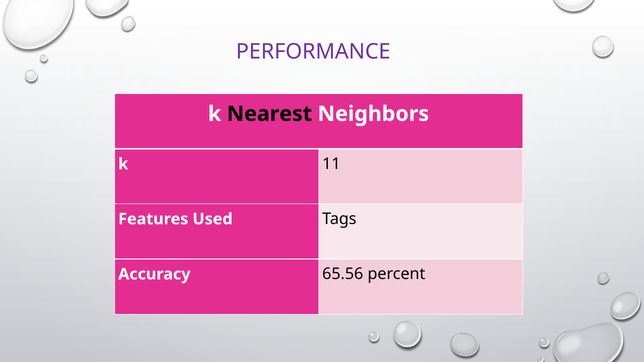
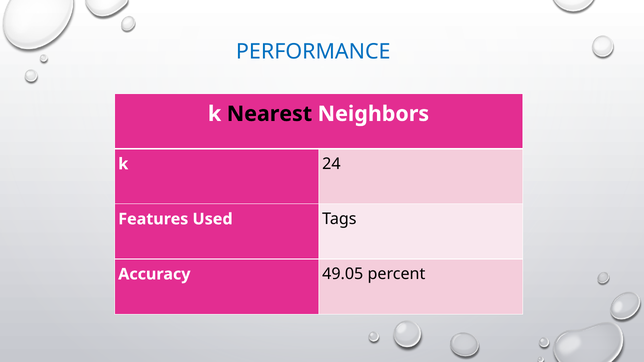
PERFORMANCE colour: purple -> blue (313, 52)
11: 11 -> 24 (331, 164)
65.56: 65.56 -> 49.05 (343, 274)
